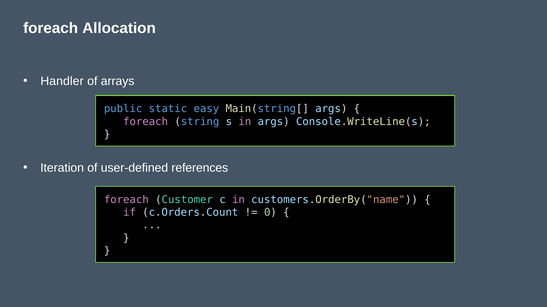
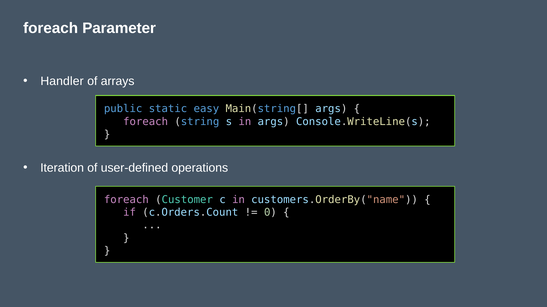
Allocation: Allocation -> Parameter (119, 28)
references: references -> operations (200, 168)
